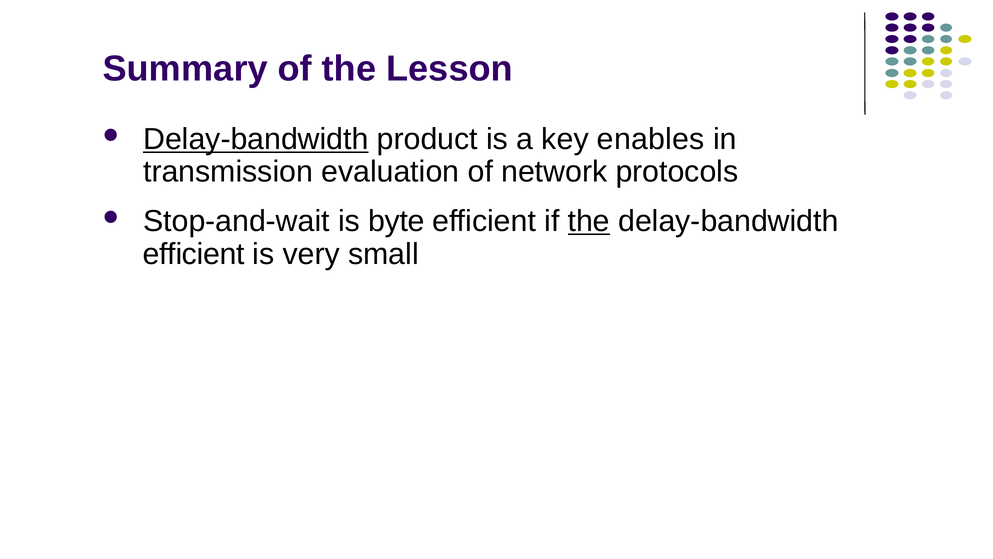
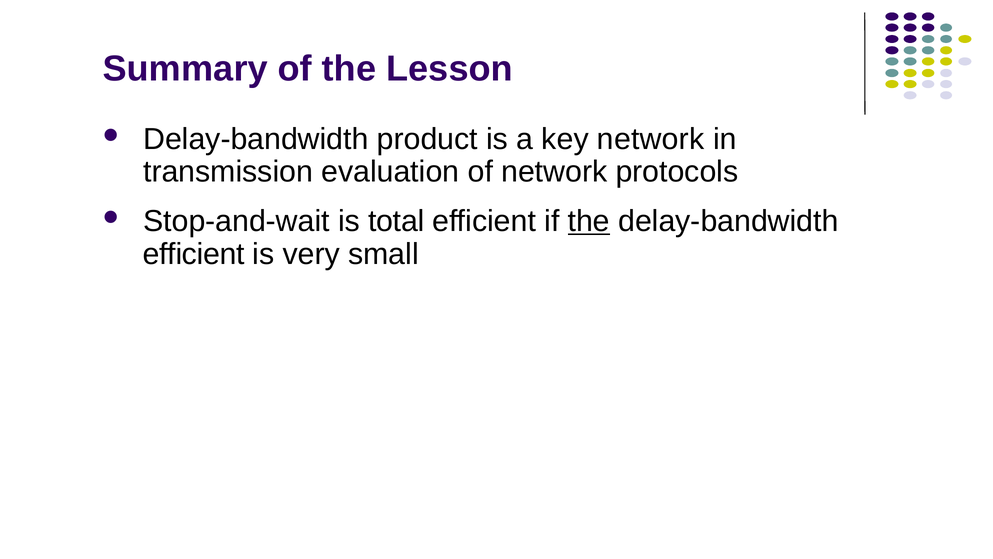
Delay-bandwidth underline: present -> none (256, 139)
key enables: enables -> network (651, 139)
byte: byte -> total (396, 221)
